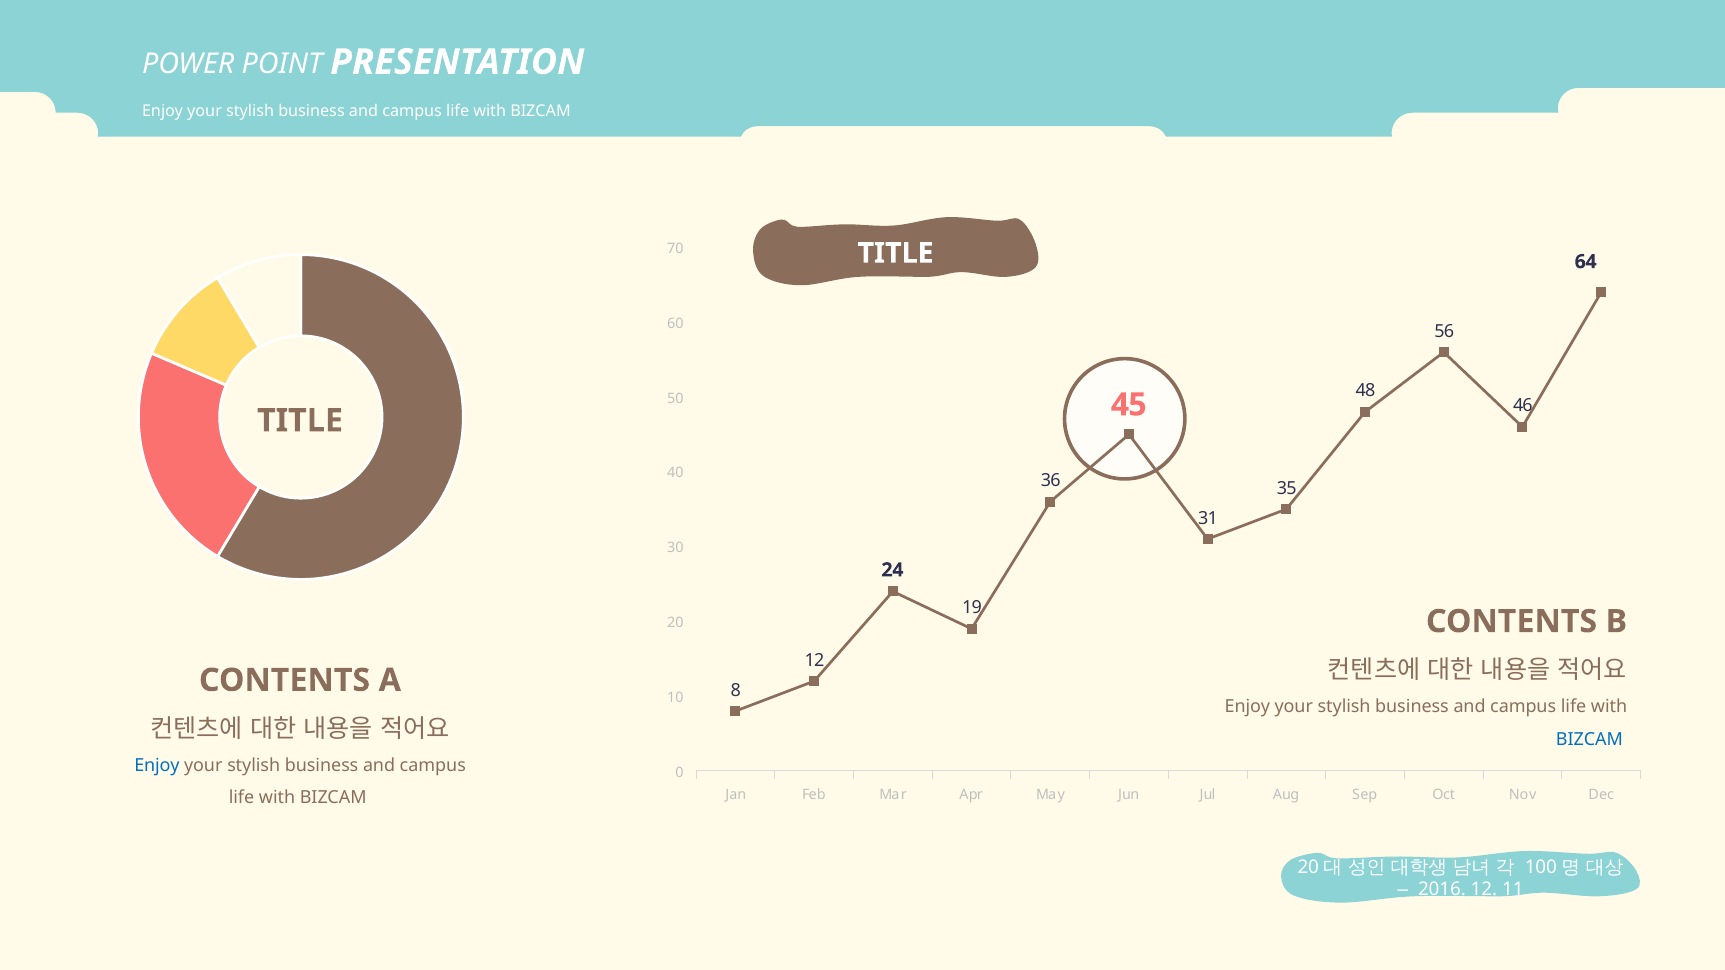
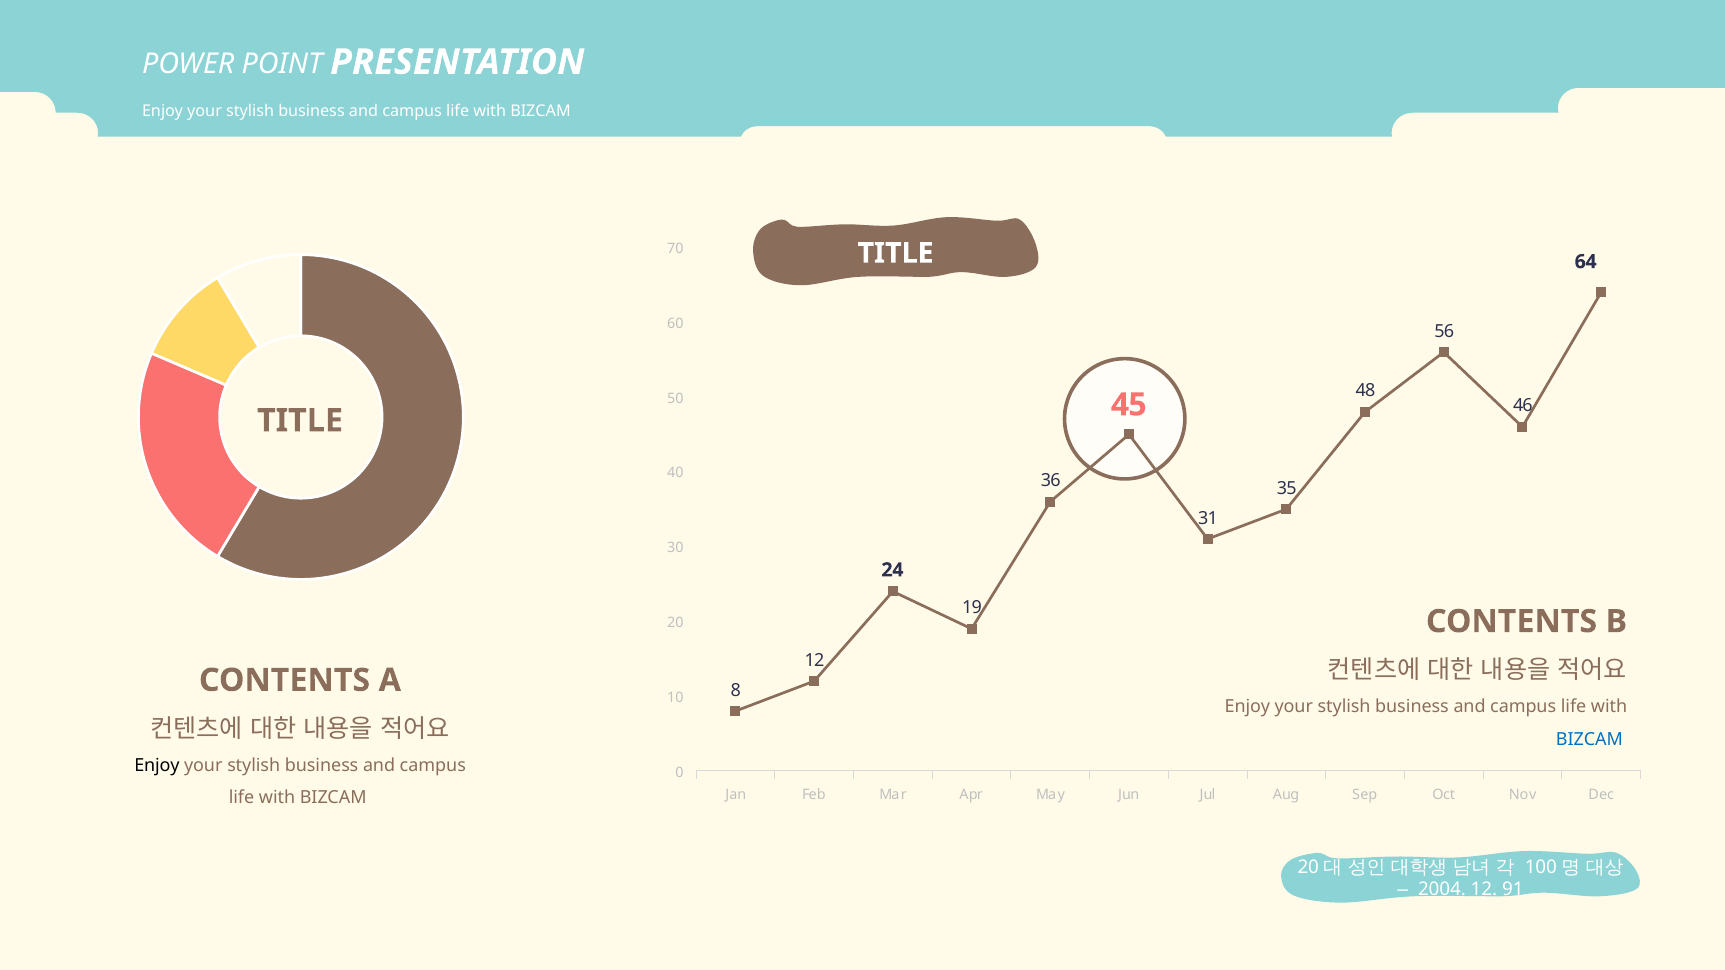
Enjoy colour: blue -> black (157, 766)
2016: 2016 -> 2004 (1442, 890)
11: 11 -> 91 (1513, 890)
